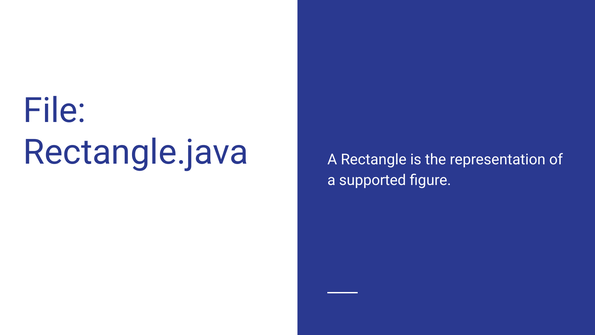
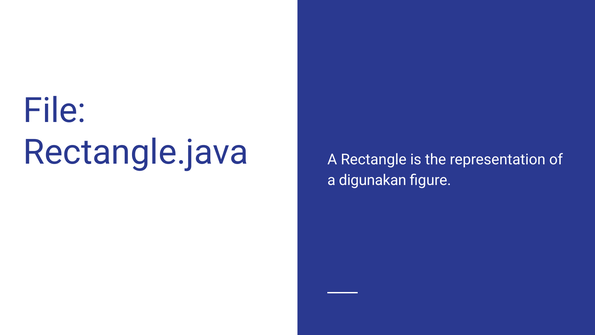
supported: supported -> digunakan (373, 180)
